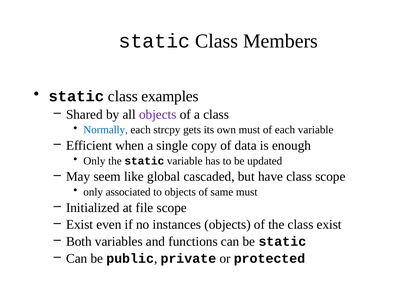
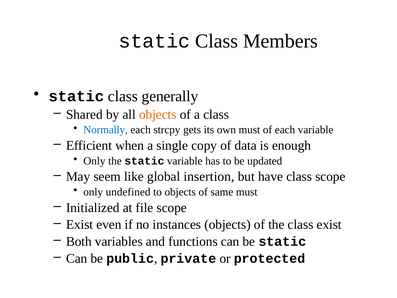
examples: examples -> generally (170, 96)
objects colour: purple -> orange (158, 114)
cascaded: cascaded -> insertion (209, 176)
associated: associated -> undefined (128, 192)
